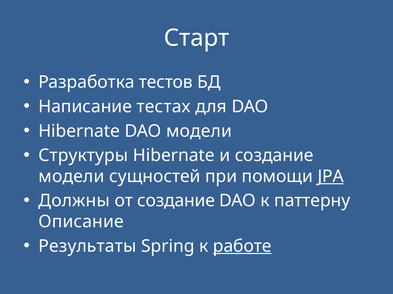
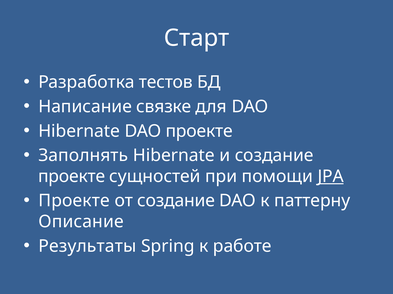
тестах: тестах -> связке (164, 107)
DAO модели: модели -> проекте (199, 131)
Структуры: Структуры -> Заполнять (83, 156)
модели: модели -> проекте (72, 177)
Должны: Должны -> Проекте (74, 201)
работе underline: present -> none (242, 247)
